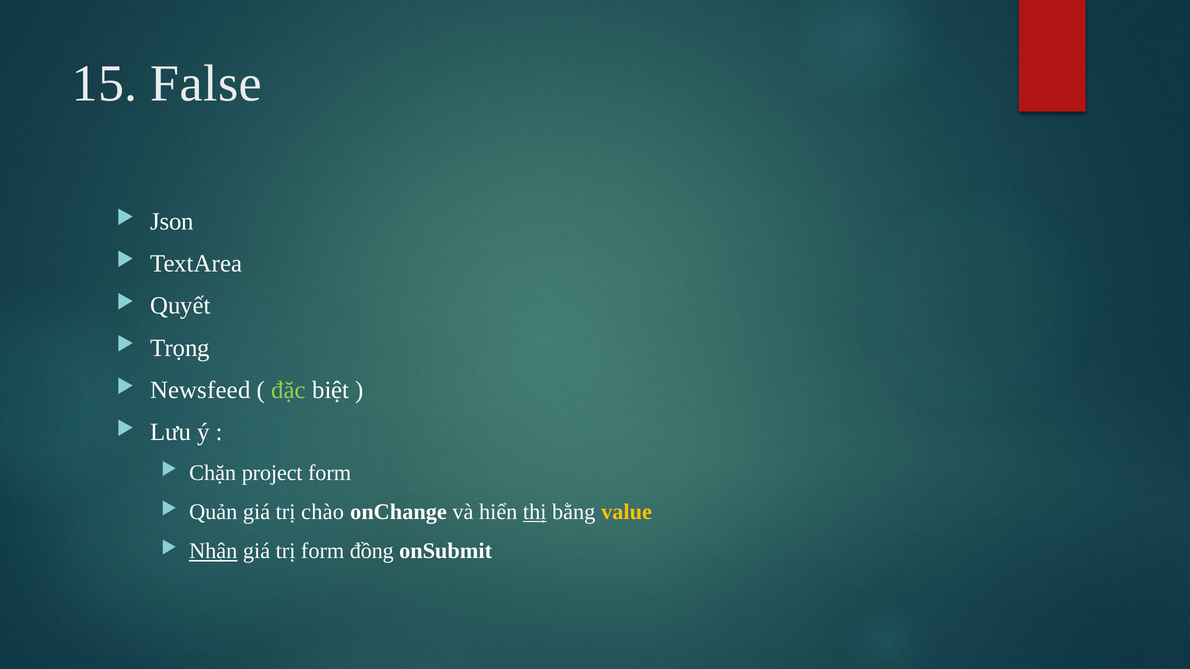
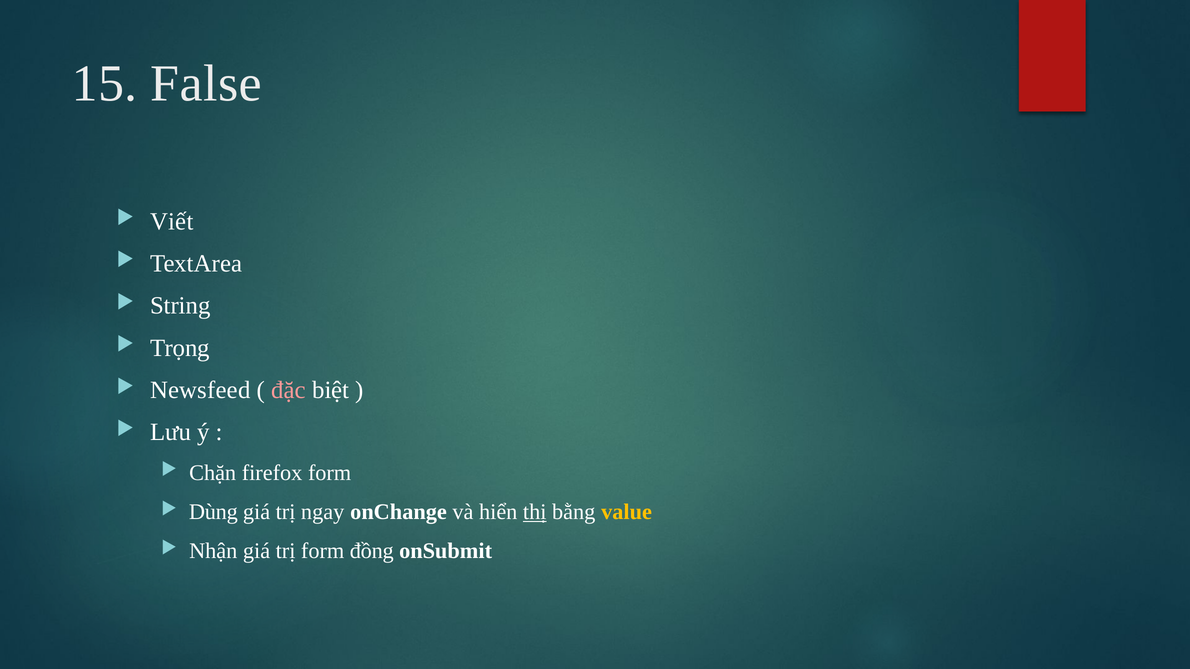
Json: Json -> Viết (172, 222)
Quyết: Quyết -> String (180, 306)
đặc colour: light green -> pink (289, 390)
project: project -> firefox (272, 473)
Quản: Quản -> Dùng (213, 512)
chào: chào -> ngay (323, 512)
Nhận underline: present -> none (213, 551)
